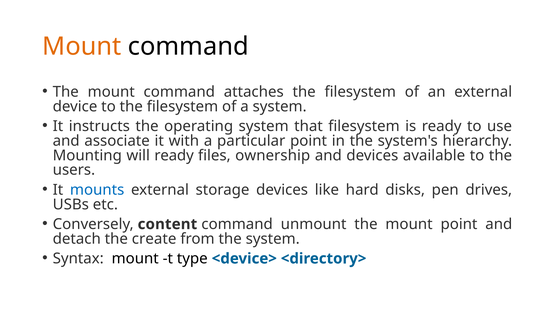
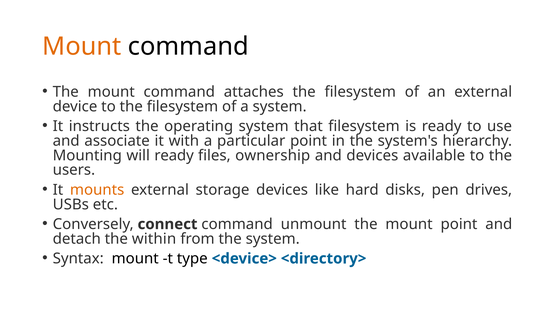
mounts colour: blue -> orange (97, 190)
content: content -> connect (168, 224)
create: create -> within (154, 239)
